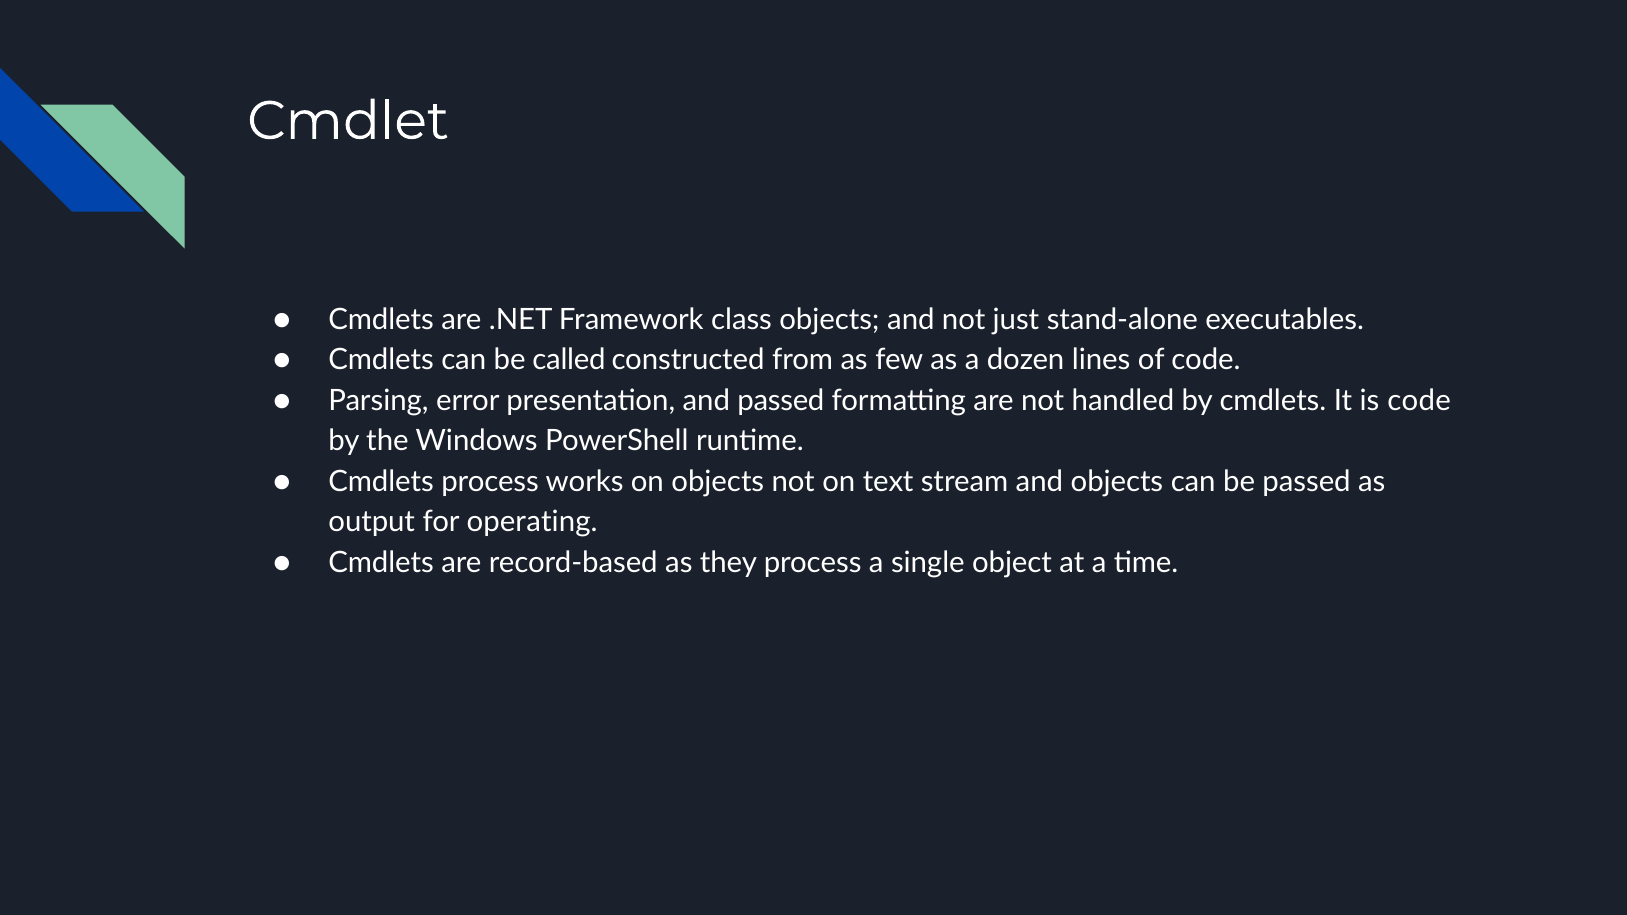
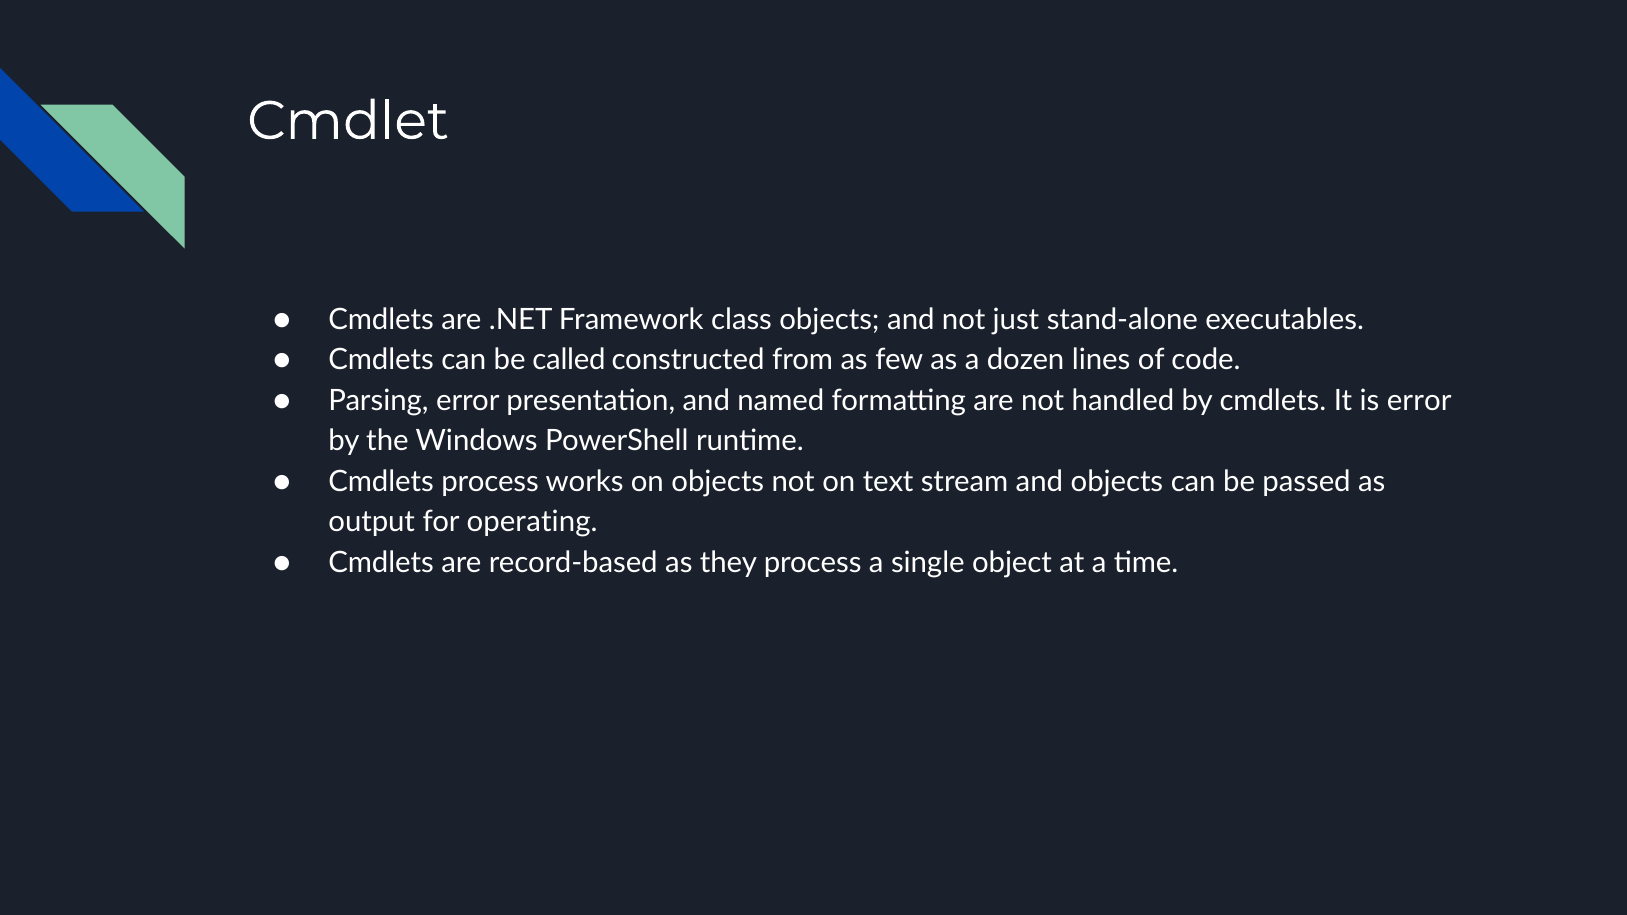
and passed: passed -> named (781, 401)
is code: code -> error (1419, 401)
